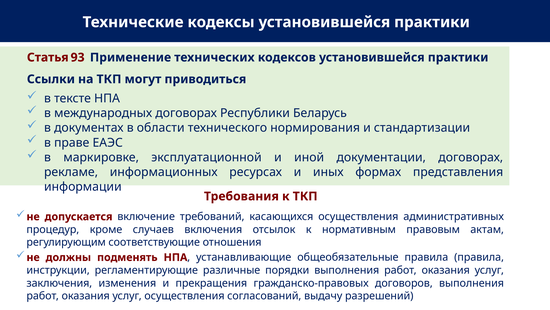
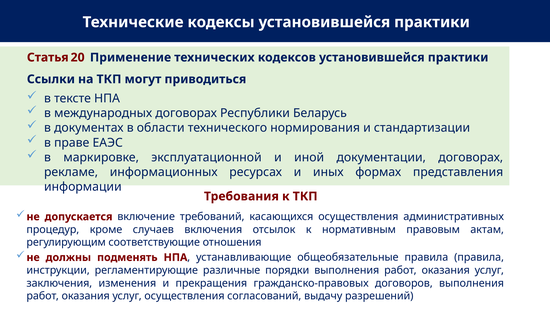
93: 93 -> 20 (78, 57)
